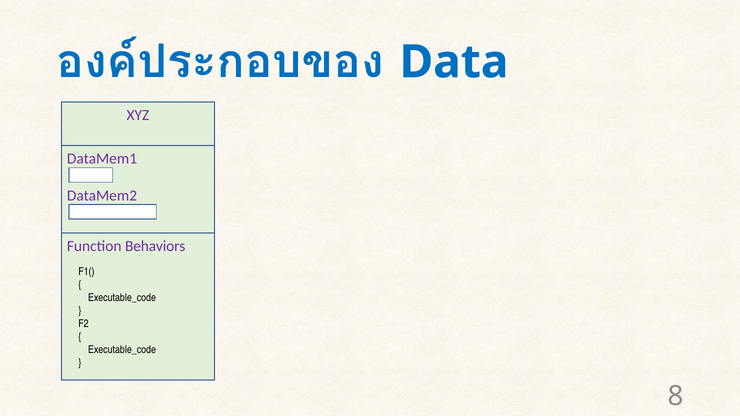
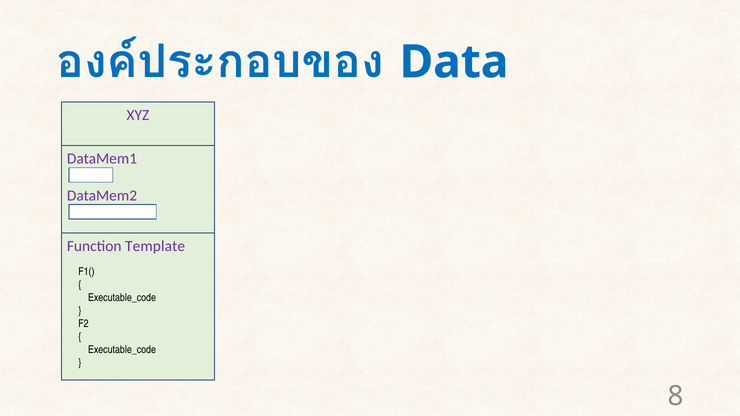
Behaviors: Behaviors -> Template (155, 246)
